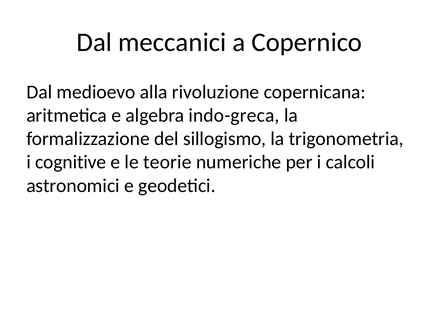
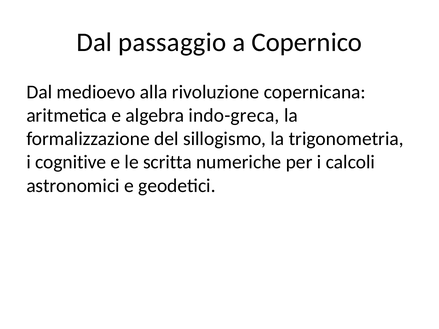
meccanici: meccanici -> passaggio (172, 42)
teorie: teorie -> scritta (167, 162)
